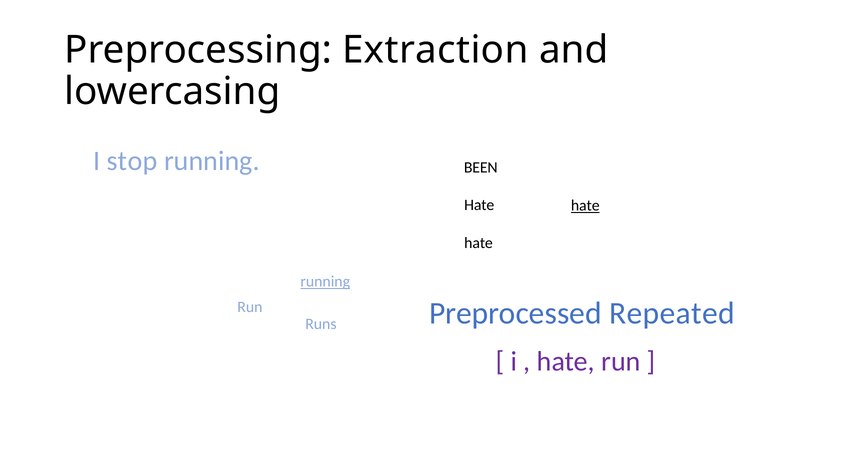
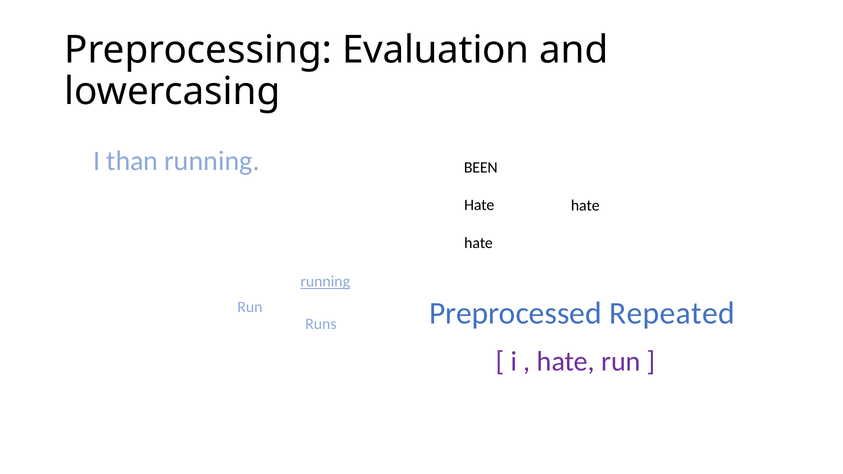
Extraction: Extraction -> Evaluation (436, 50)
stop: stop -> than (132, 161)
hate underline: present -> none (585, 206)
